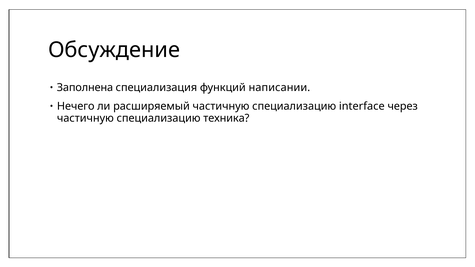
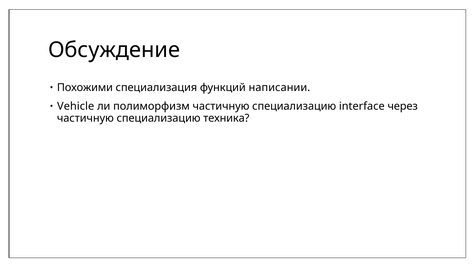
Заполнена: Заполнена -> Похожими (85, 88)
Нечего: Нечего -> Vehicle (76, 106)
расширяемый: расширяемый -> полиморфизм (151, 106)
